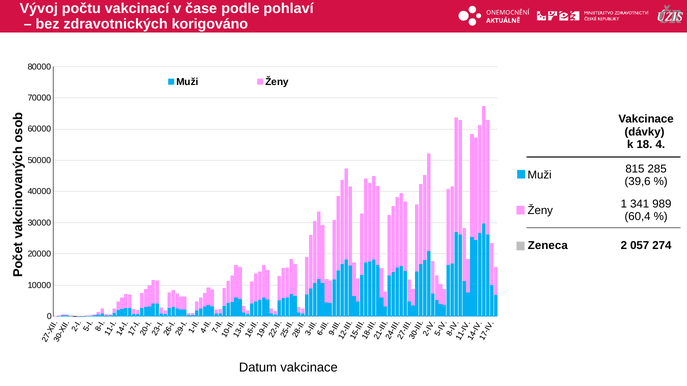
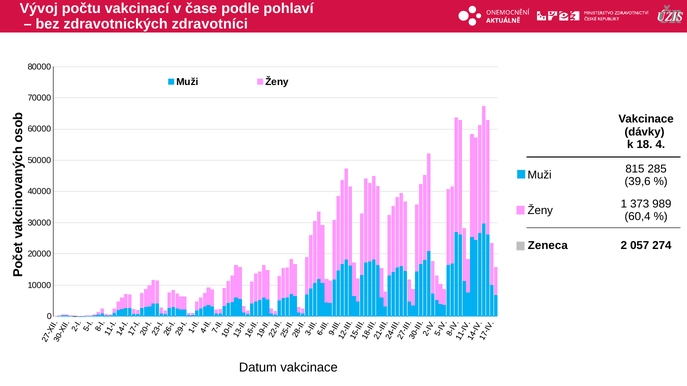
korigováno: korigováno -> zdravotníci (210, 24)
341: 341 -> 373 (640, 204)
